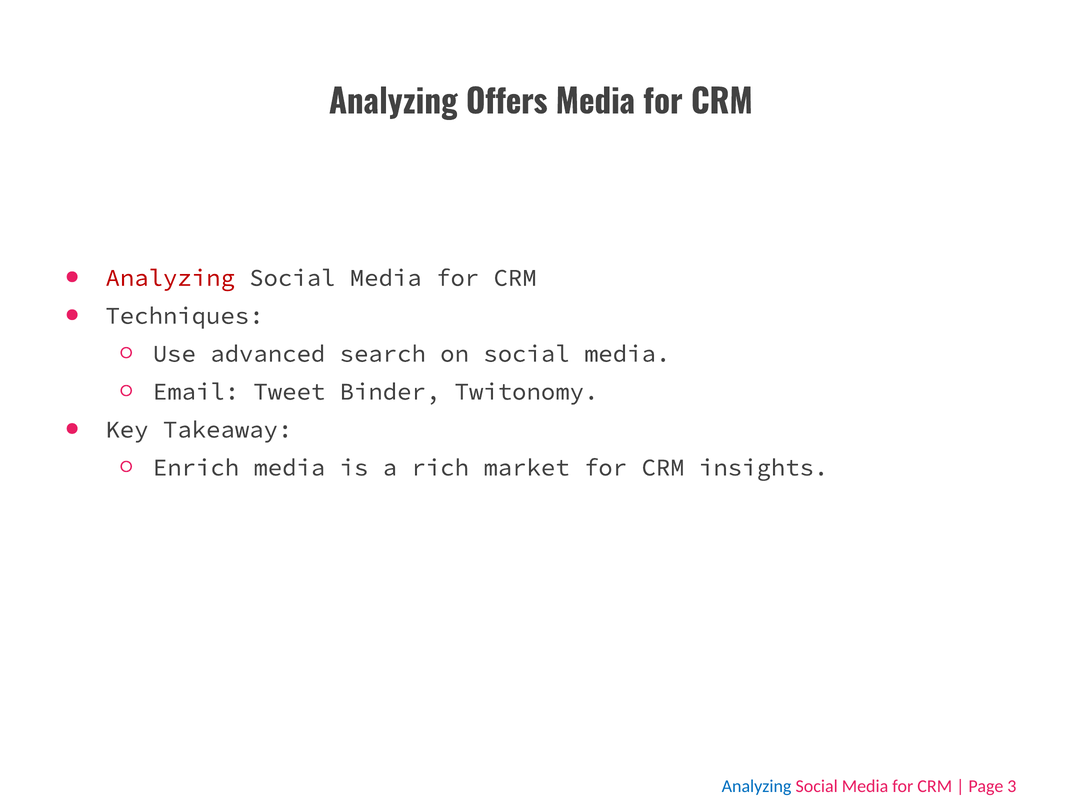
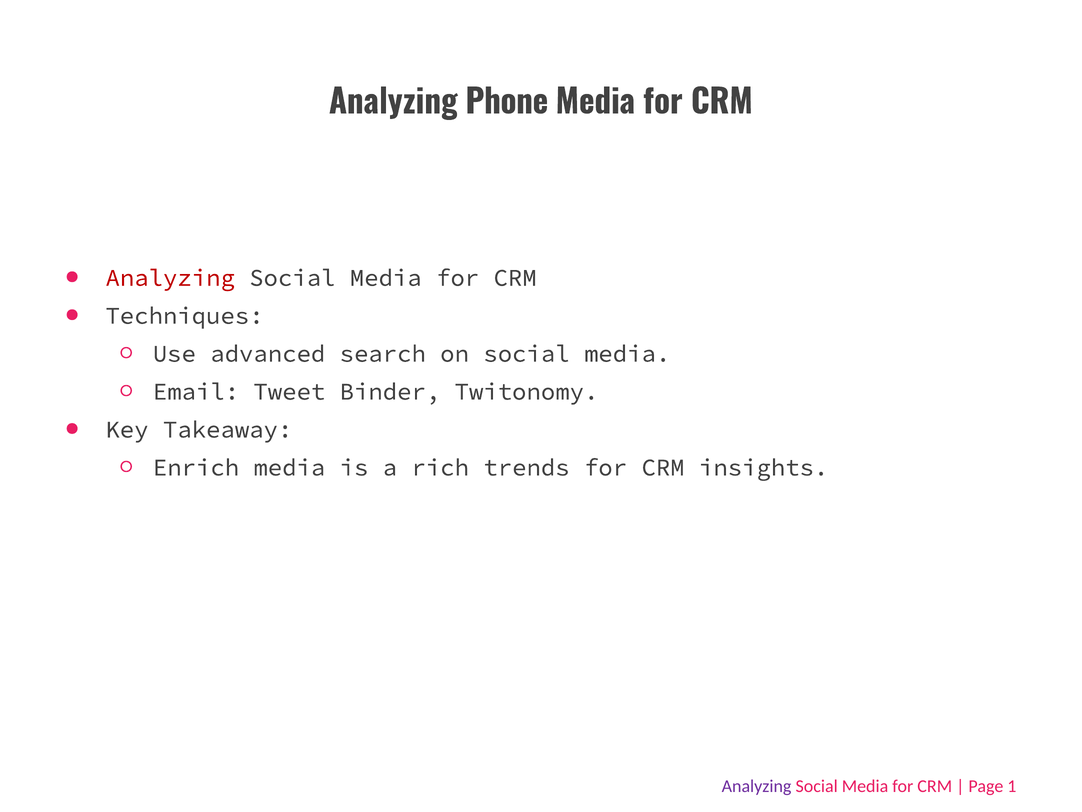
Offers: Offers -> Phone (507, 102)
market: market -> trends (527, 467)
Analyzing colour: blue -> purple (757, 786)
3: 3 -> 1 (1012, 786)
